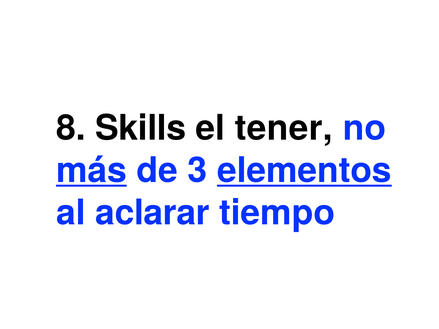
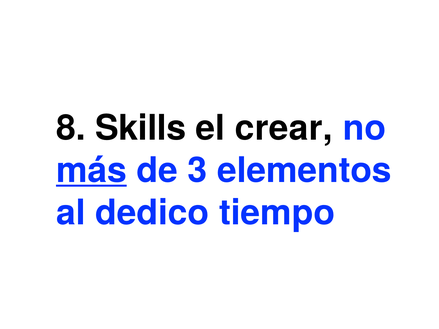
tener: tener -> crear (284, 128)
elementos underline: present -> none (304, 171)
aclarar: aclarar -> dedico (152, 213)
